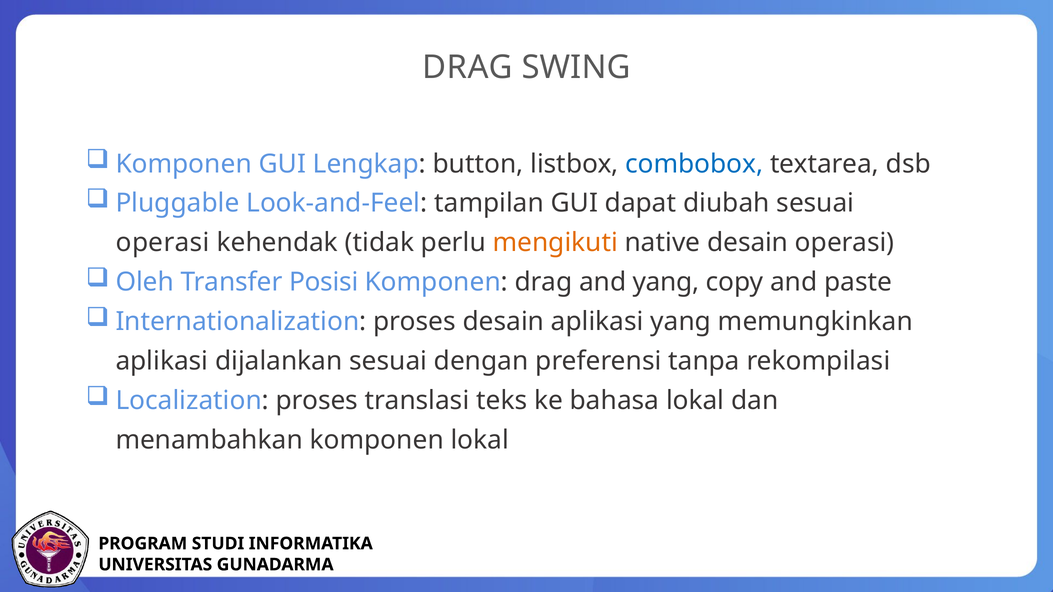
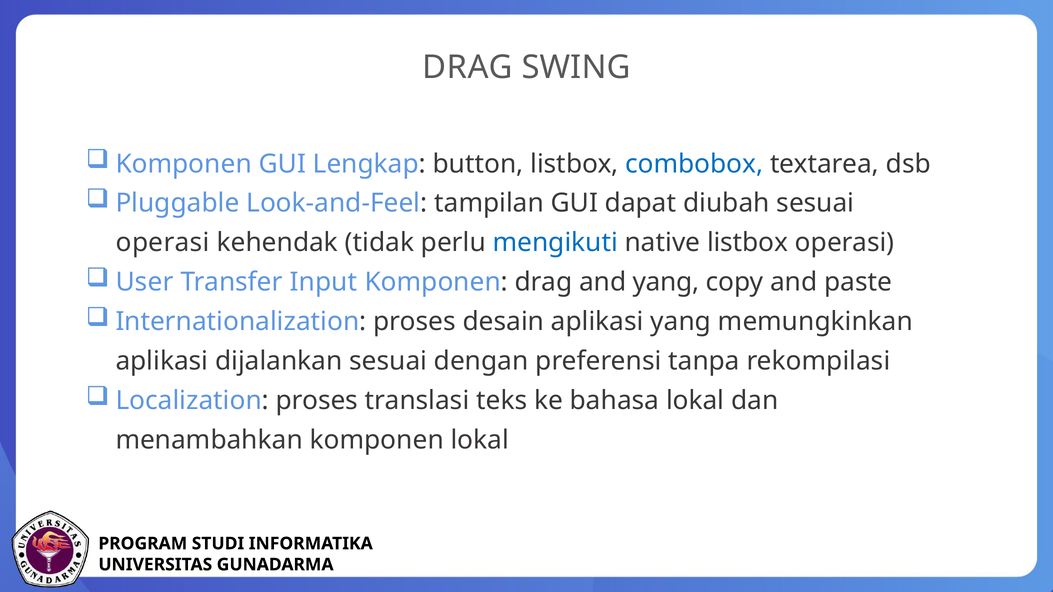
mengikuti colour: orange -> blue (555, 243)
native desain: desain -> listbox (748, 243)
Oleh: Oleh -> User (145, 282)
Posisi: Posisi -> Input (323, 282)
